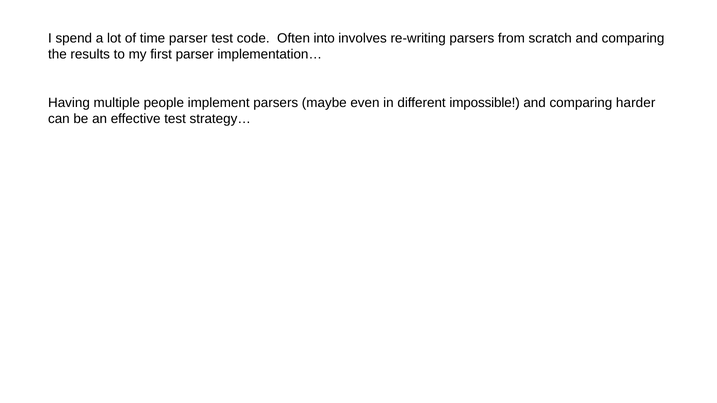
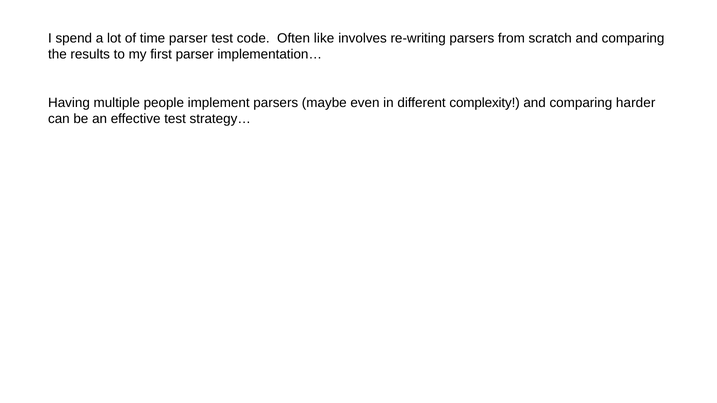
into: into -> like (324, 38)
impossible: impossible -> complexity (485, 103)
